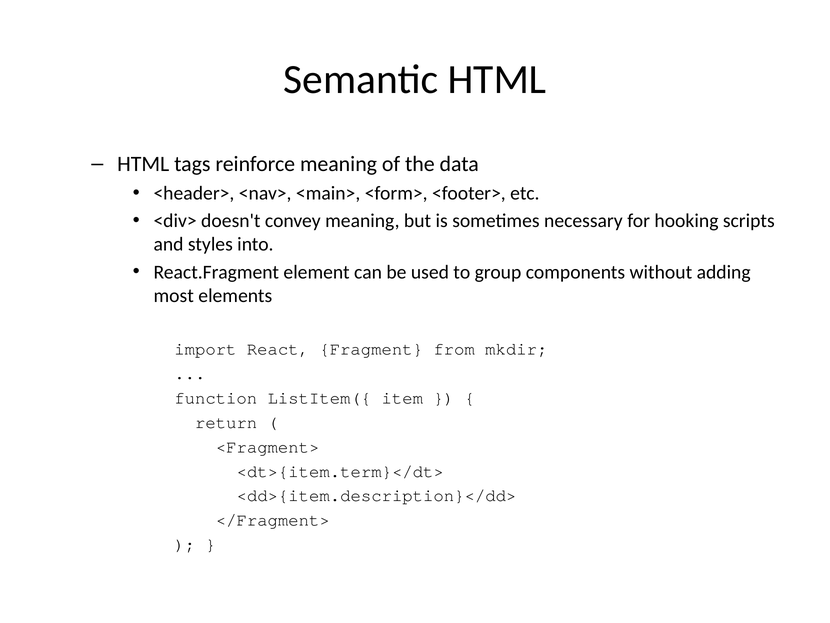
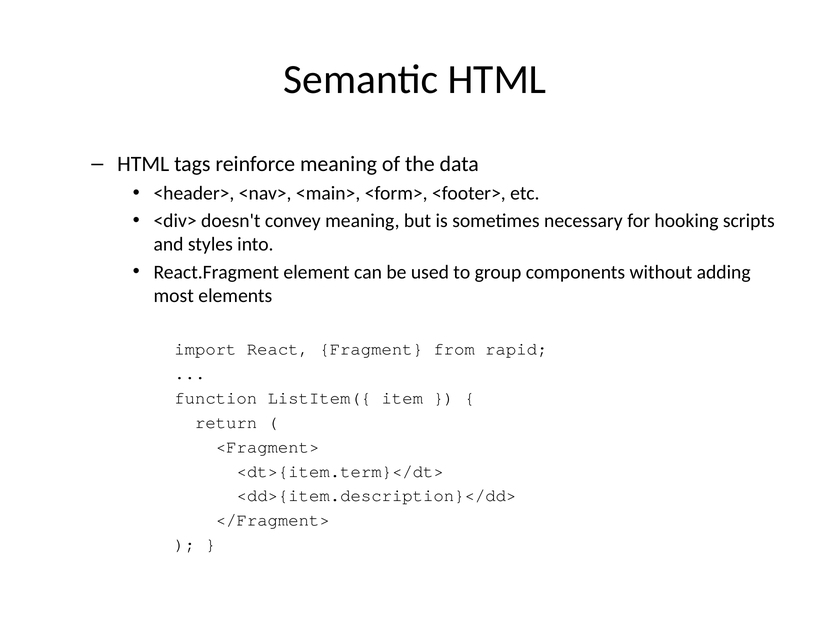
mkdir: mkdir -> rapid (516, 349)
